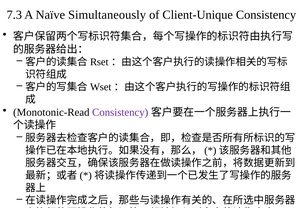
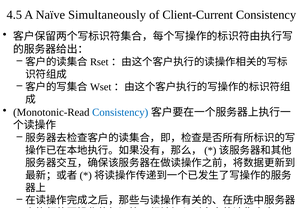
7.3: 7.3 -> 4.5 (14, 15)
Client-Unique: Client-Unique -> Client-Current (198, 15)
Consistency colour: purple -> blue (120, 112)
